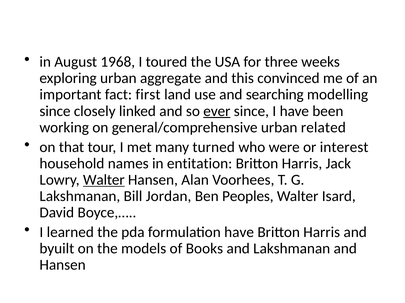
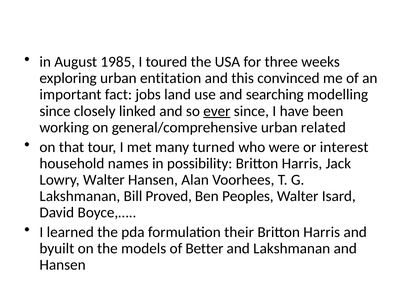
1968: 1968 -> 1985 (118, 62)
aggregate: aggregate -> entitation (171, 78)
first: first -> jobs (148, 95)
entitation: entitation -> possibility (200, 164)
Walter underline: present -> none (104, 180)
Jordan: Jordan -> Proved (169, 197)
formulation have: have -> their (239, 233)
Books: Books -> Better (205, 249)
